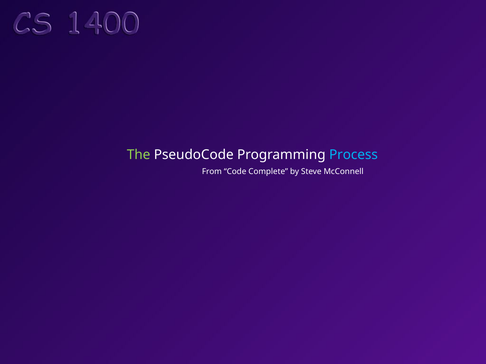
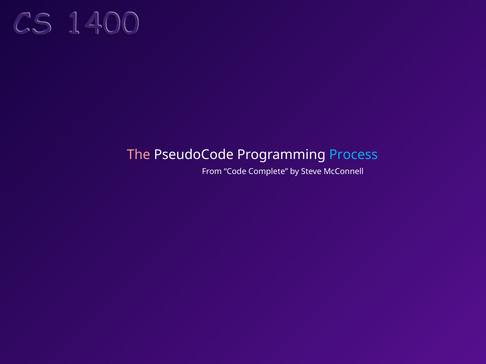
The colour: light green -> pink (139, 155)
